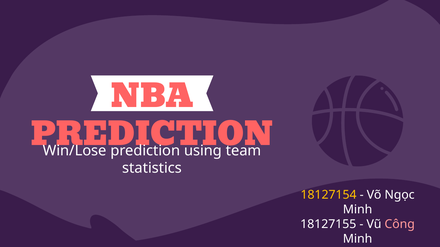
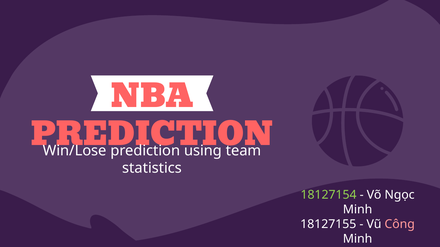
18127154 colour: yellow -> light green (329, 195)
